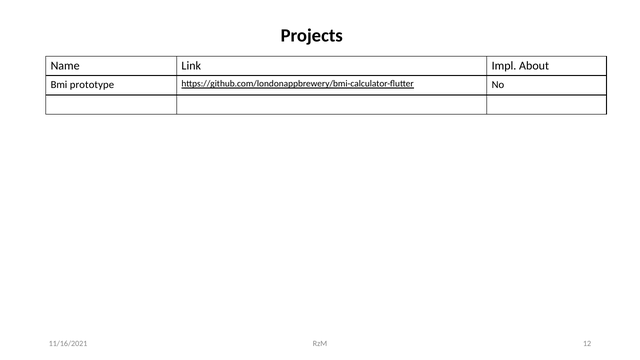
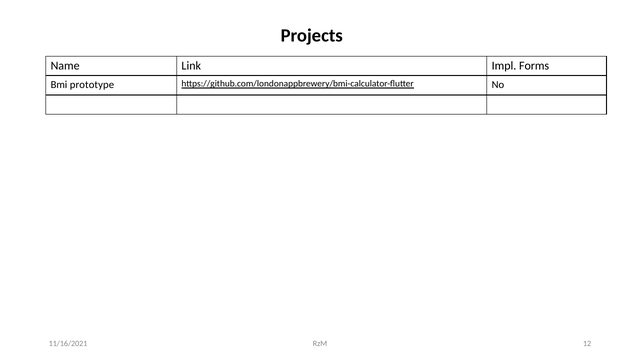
About: About -> Forms (534, 66)
